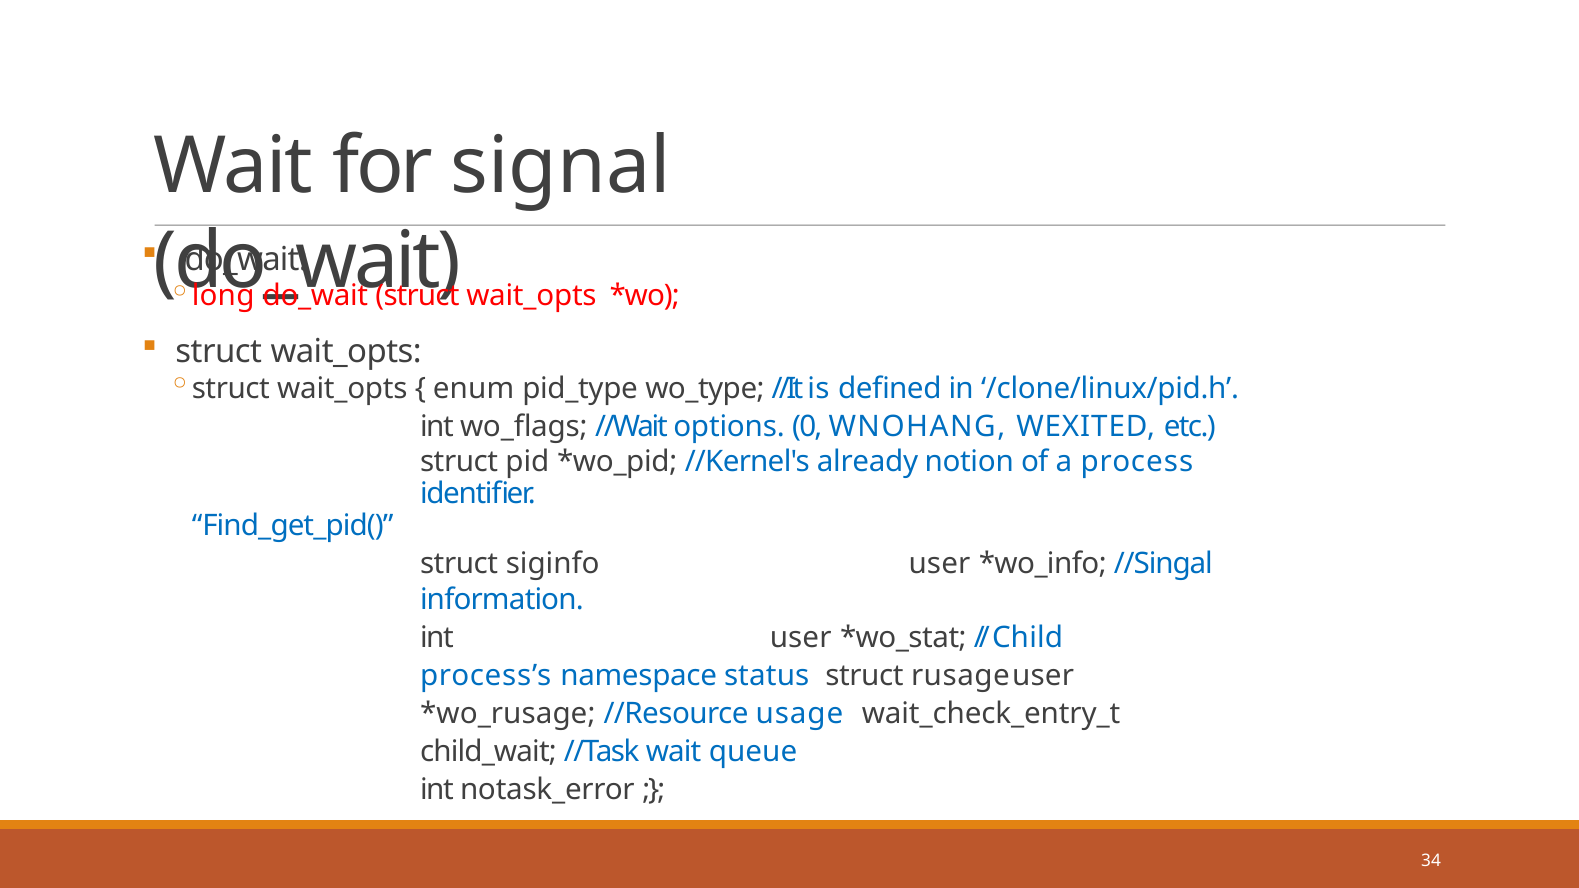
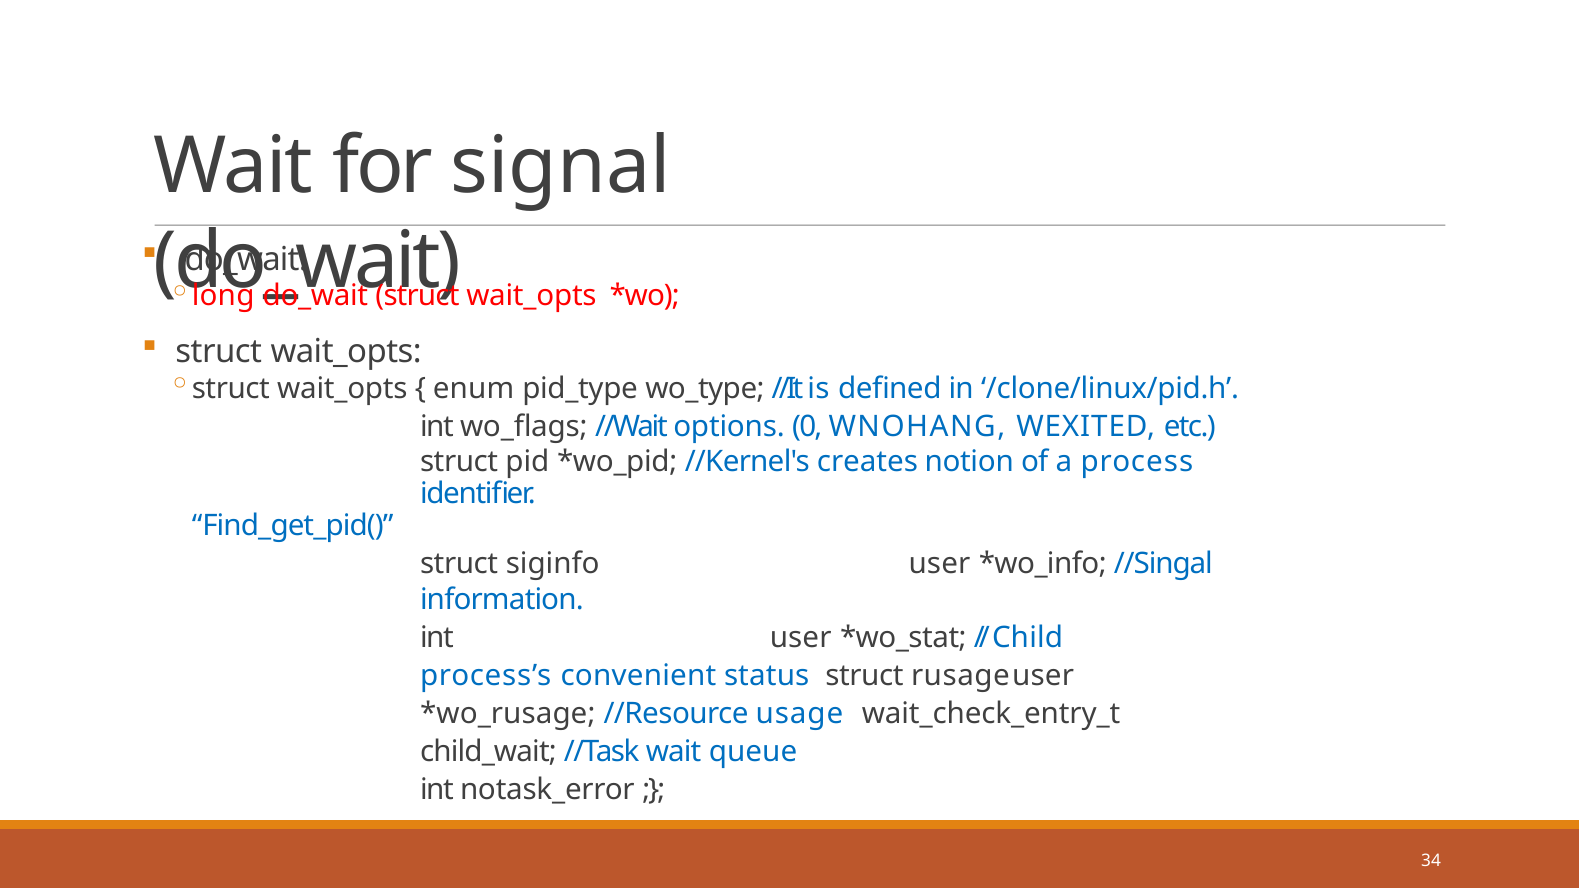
already: already -> creates (867, 462)
namespace: namespace -> convenient (638, 676)
